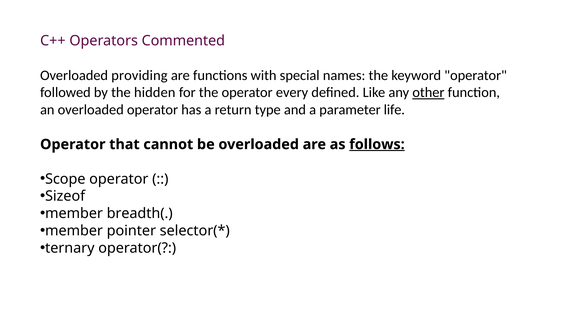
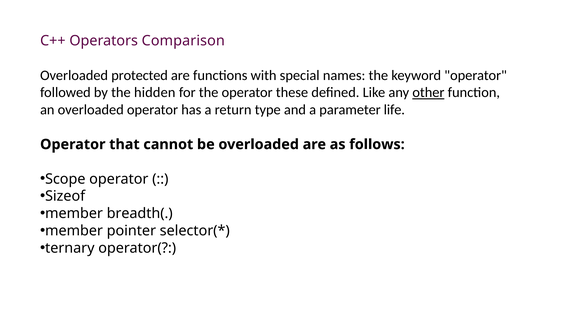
Commented: Commented -> Comparison (183, 41)
providing: providing -> protected (140, 75)
every: every -> these (292, 92)
follows underline: present -> none (377, 144)
